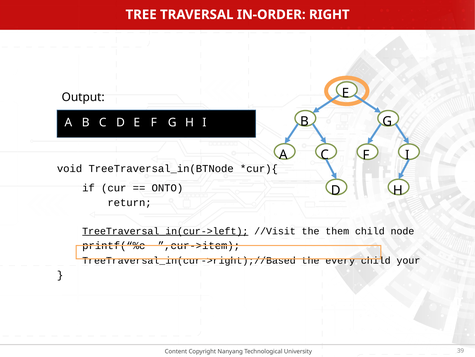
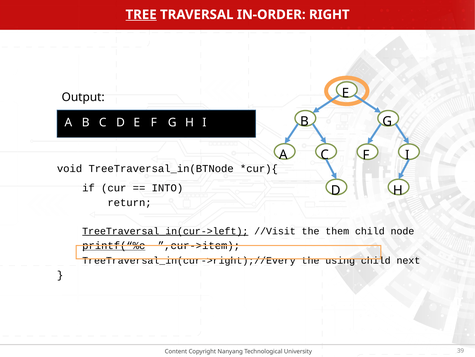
TREE underline: none -> present (141, 15)
ONTO: ONTO -> INTO (167, 188)
printf(“%c underline: none -> present (114, 245)
TreeTraversal_in(cur->right);//Based: TreeTraversal_in(cur->right);//Based -> TreeTraversal_in(cur->right);//Every (189, 260)
every: every -> using (340, 260)
your: your -> next (408, 260)
